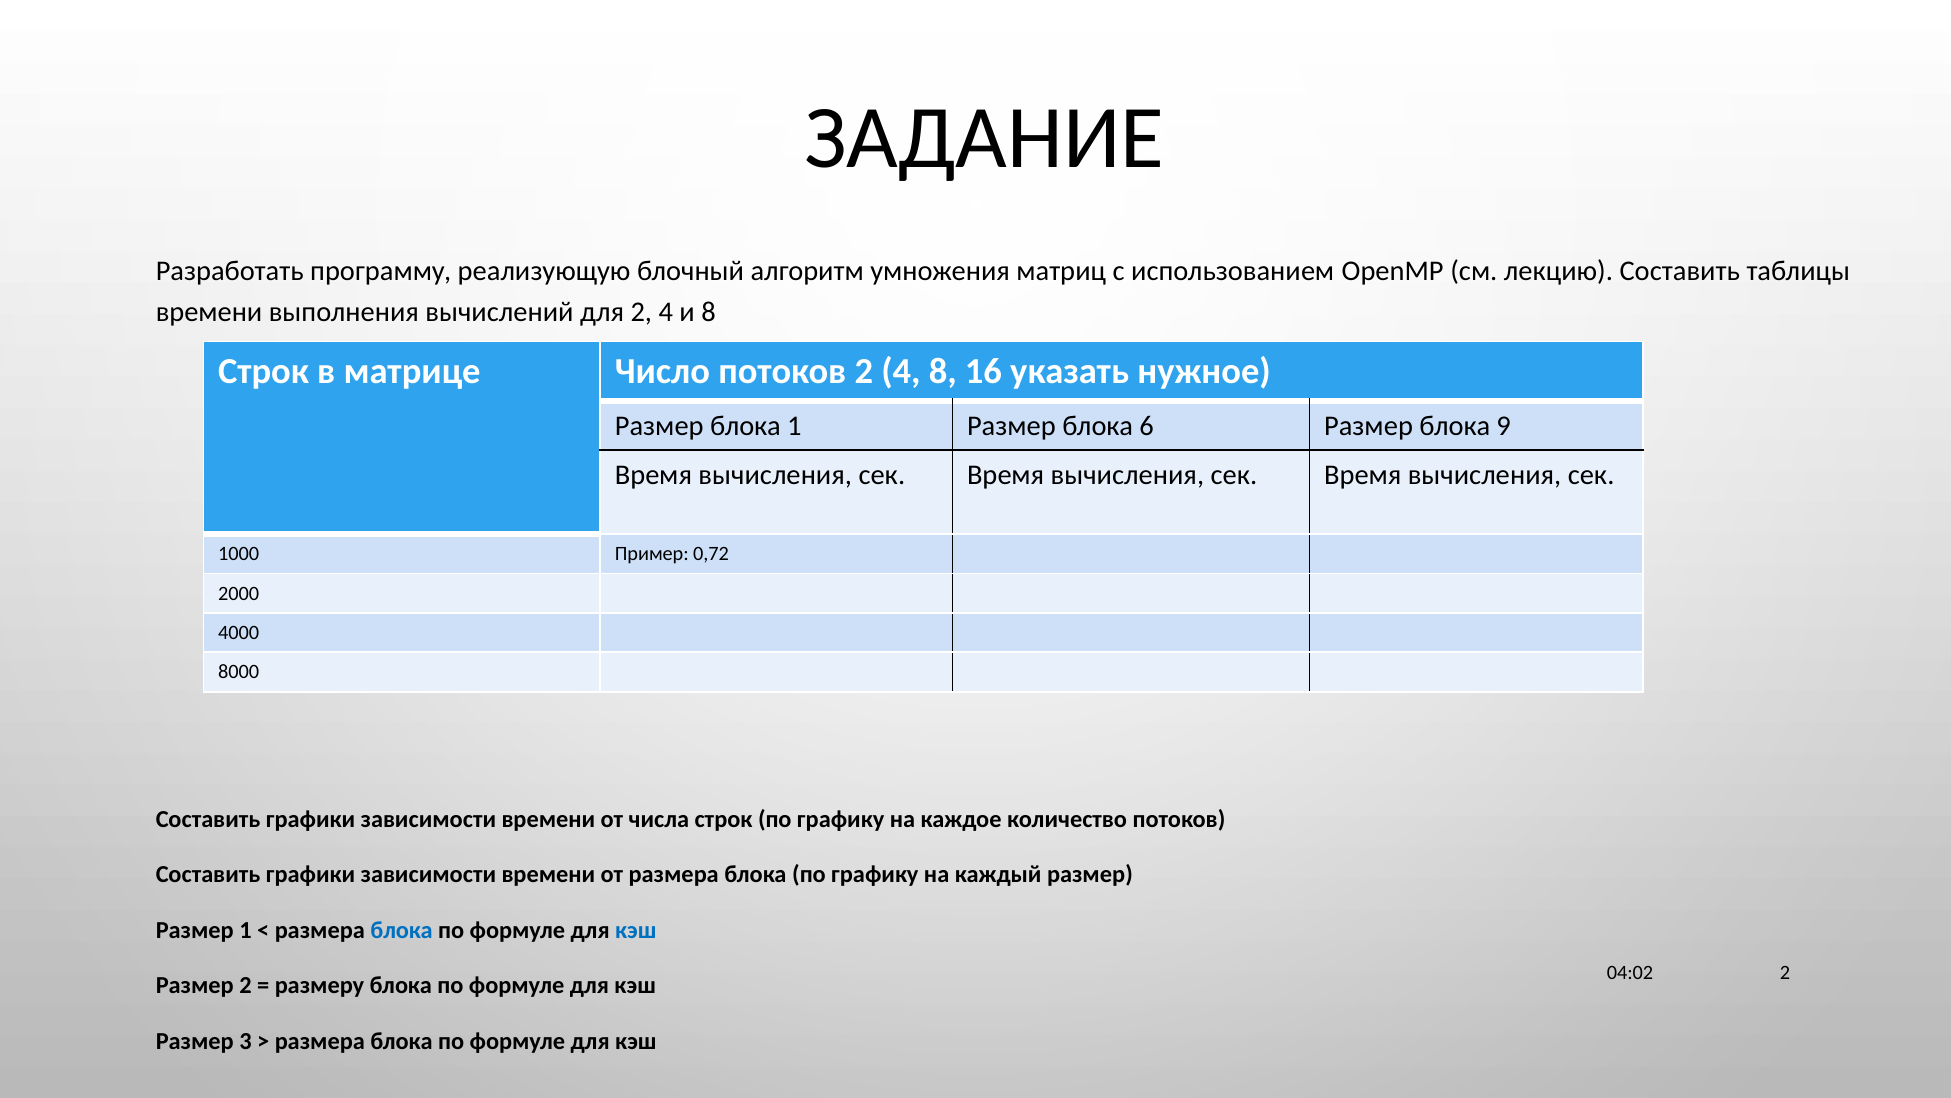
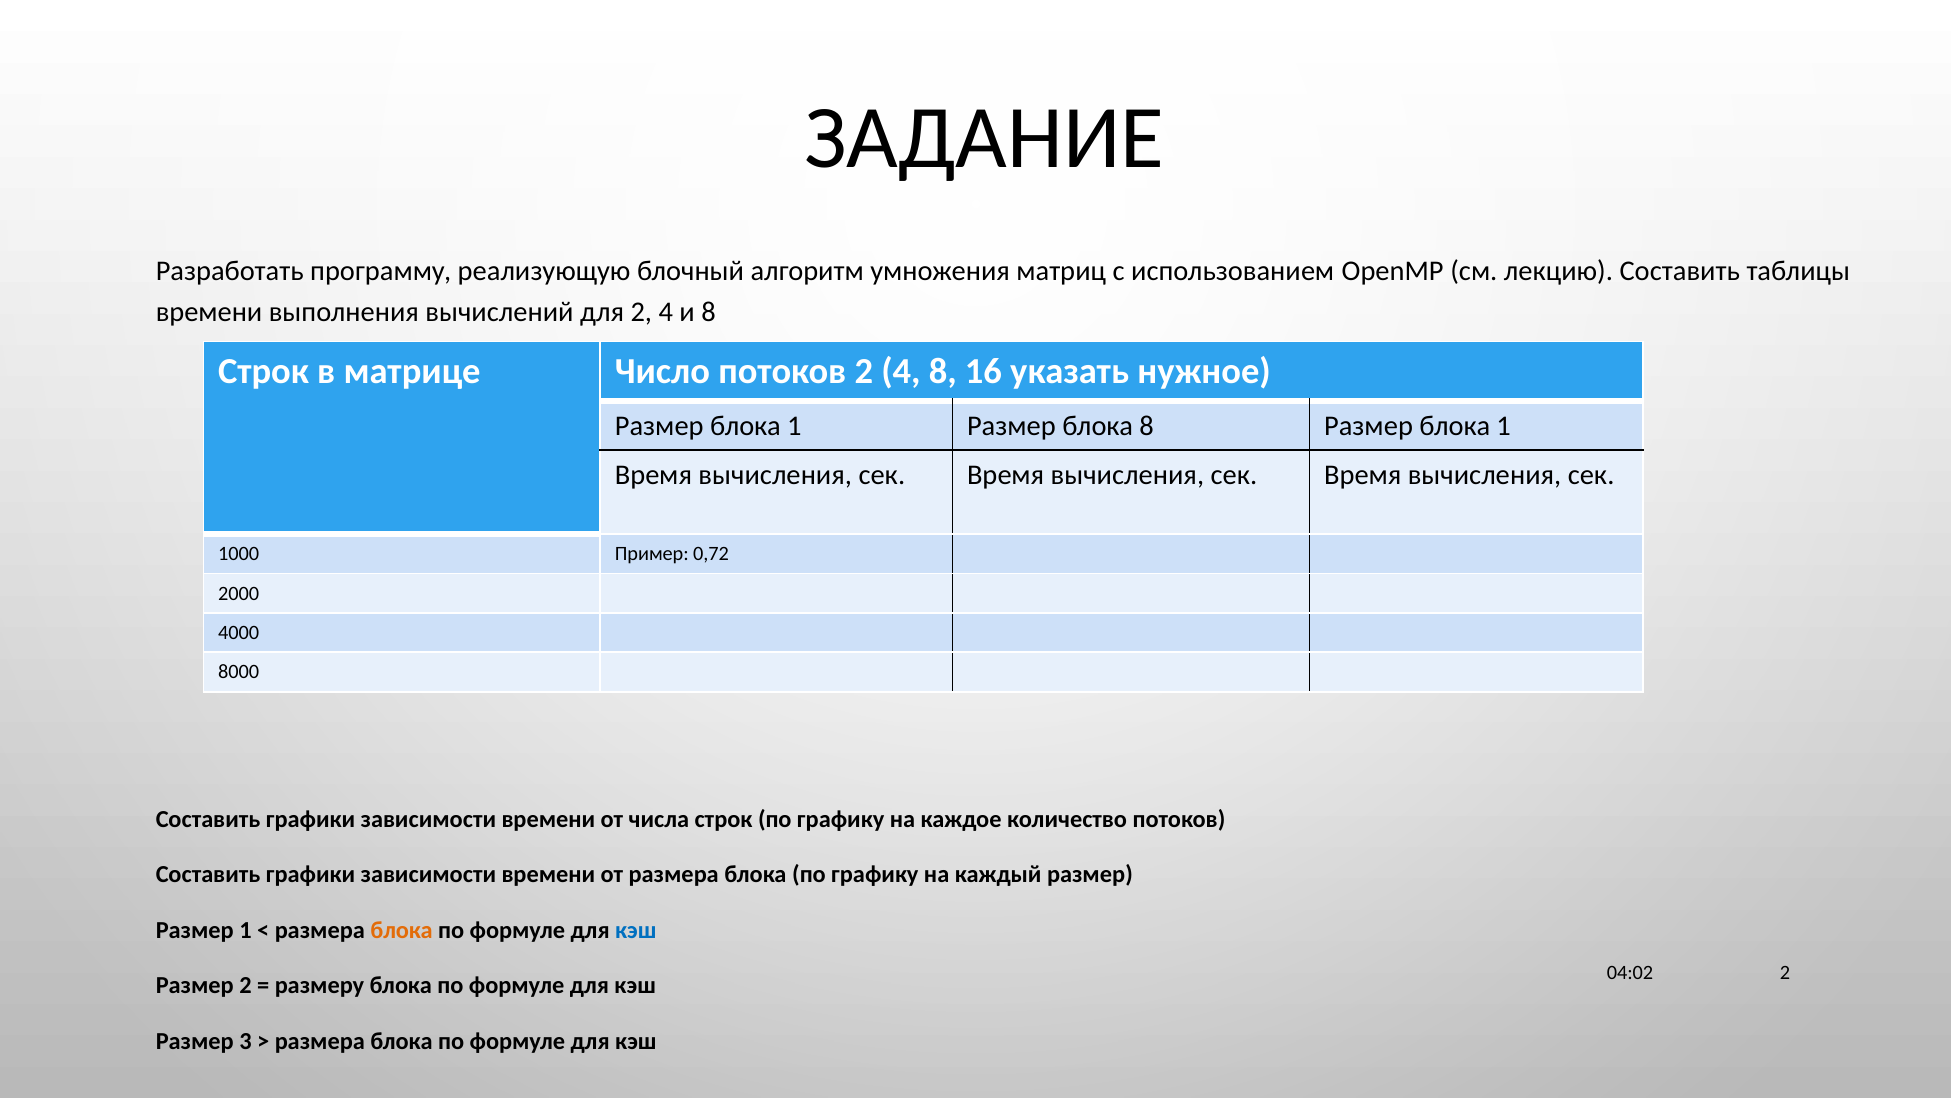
блока 6: 6 -> 8 (1147, 426)
9: 9 -> 1 (1504, 426)
блока colour: blue -> orange (402, 930)
